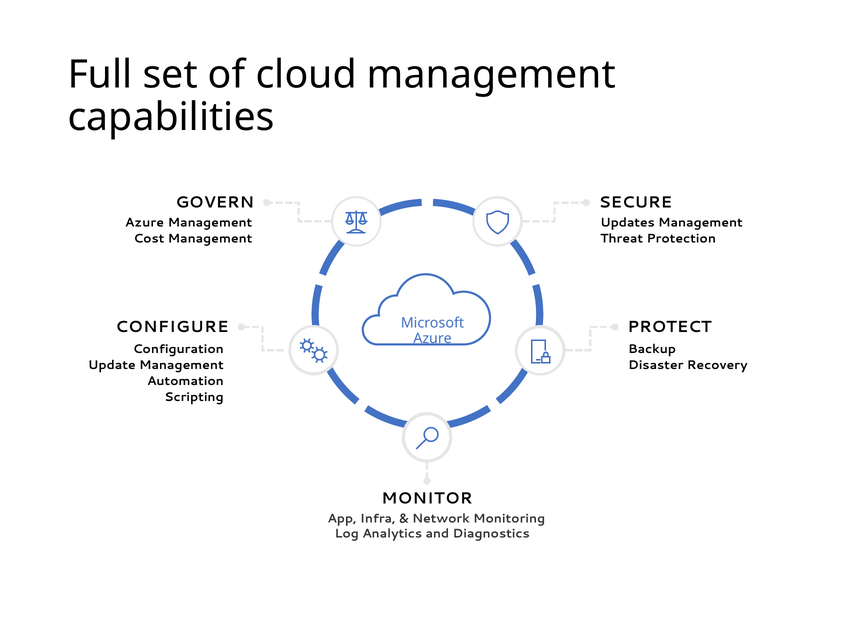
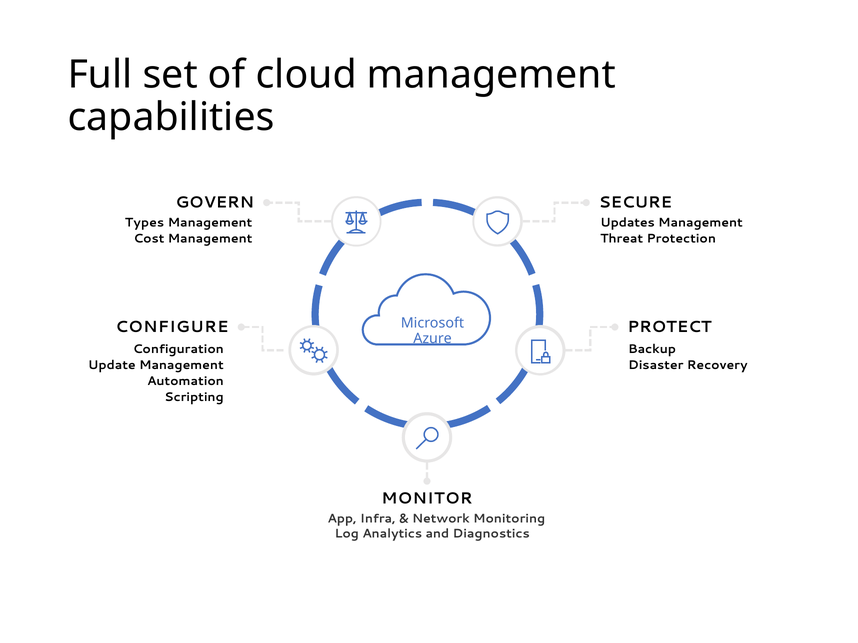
Azure: Azure -> Types (145, 223)
